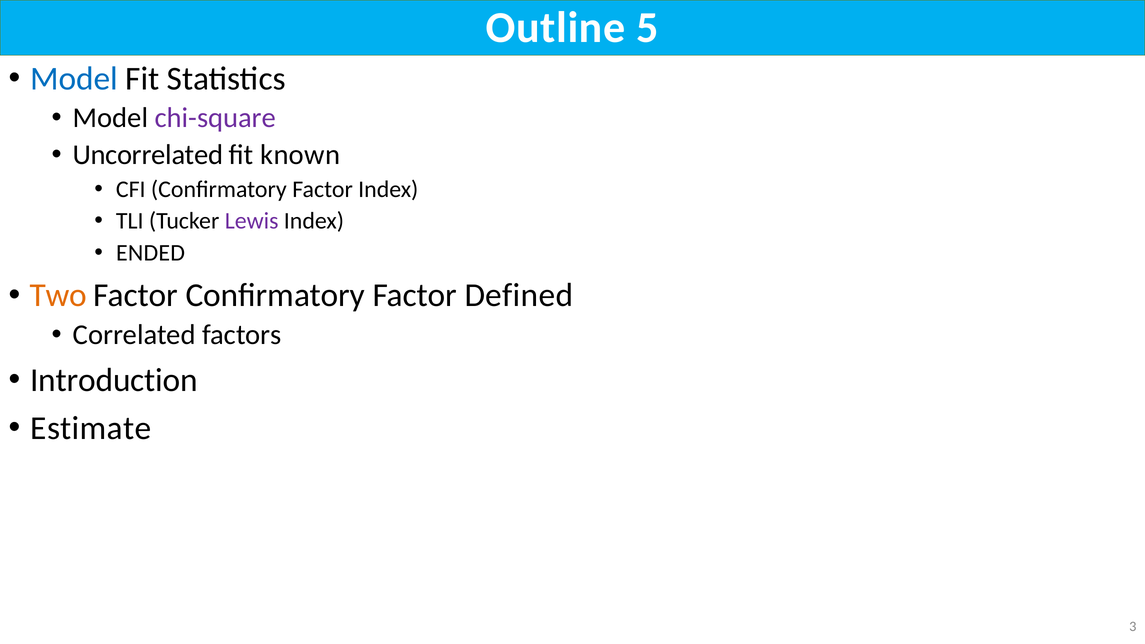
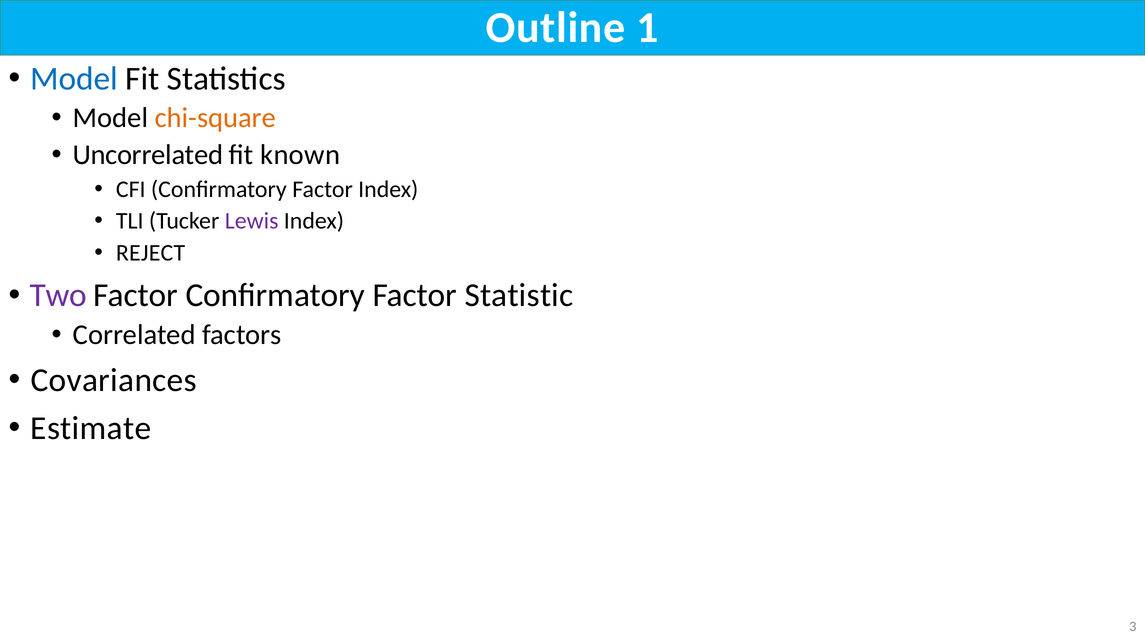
5: 5 -> 1 (648, 28)
chi-square colour: purple -> orange (215, 118)
ENDED: ENDED -> REJECT (151, 253)
Two colour: orange -> purple (58, 295)
Defined: Defined -> Statistic (519, 295)
Introduction: Introduction -> Covariances (114, 380)
